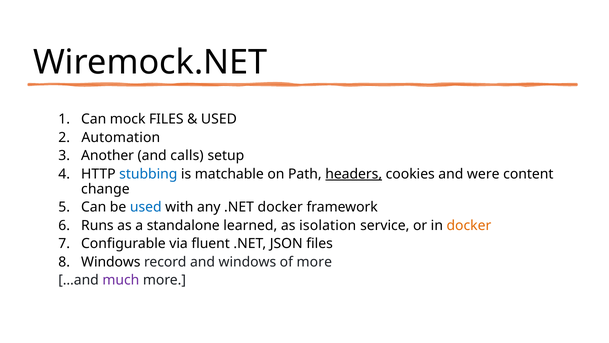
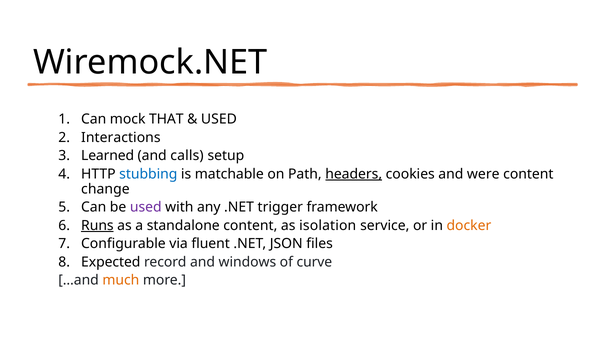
mock FILES: FILES -> THAT (166, 119)
Automation: Automation -> Interactions (121, 137)
Another: Another -> Learned (108, 155)
used colour: blue -> purple (146, 207)
.NET docker: docker -> trigger (280, 207)
Runs underline: none -> present (97, 225)
standalone learned: learned -> content (250, 225)
Windows: Windows -> Expected (111, 262)
of more: more -> curve (314, 262)
much colour: purple -> orange (121, 280)
